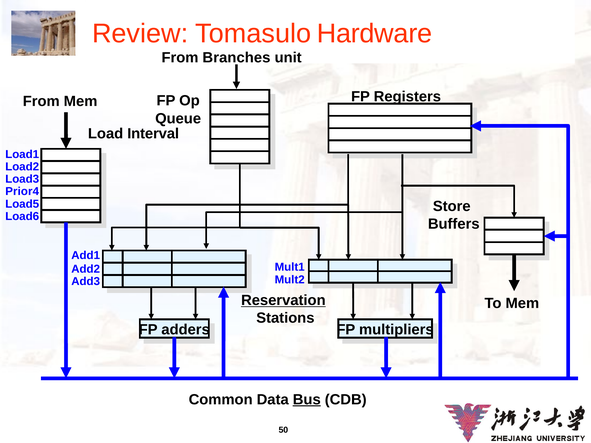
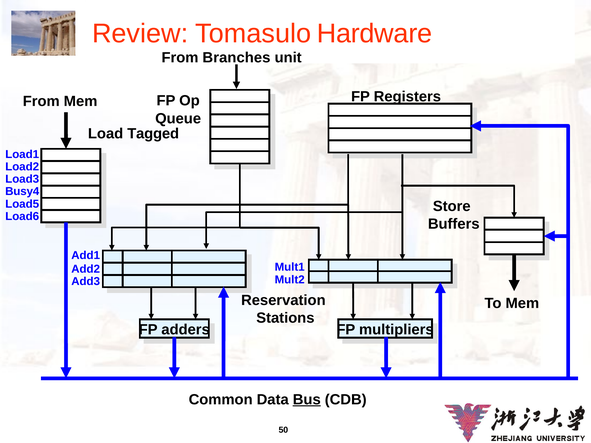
Interval: Interval -> Tagged (153, 134)
Prior4: Prior4 -> Busy4 (22, 192)
Reservation underline: present -> none (283, 300)
